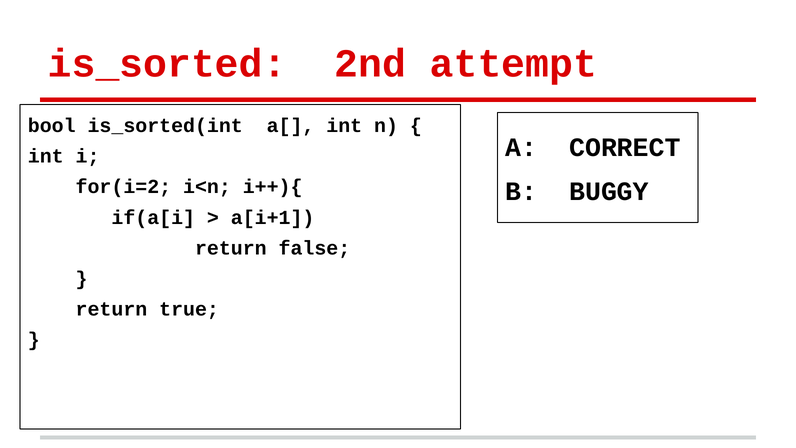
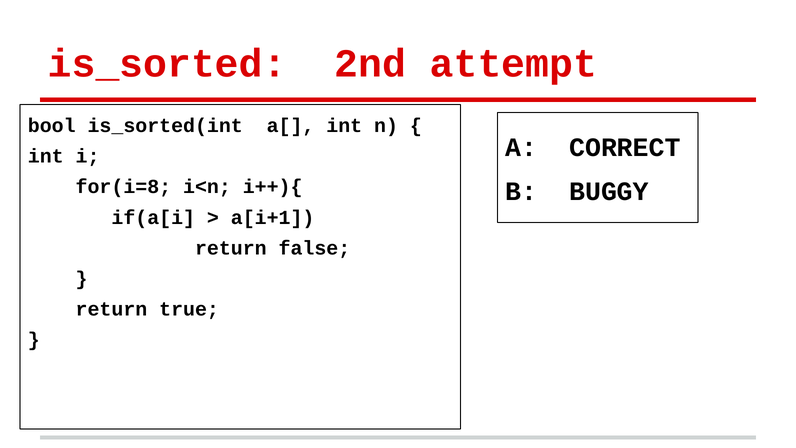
for(i=2: for(i=2 -> for(i=8 (123, 187)
